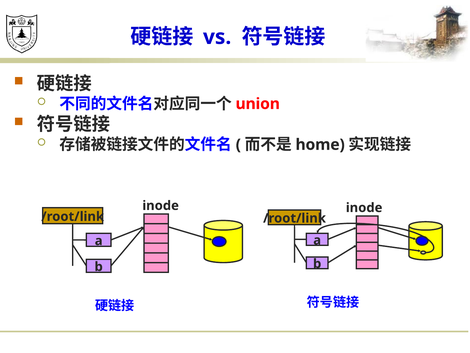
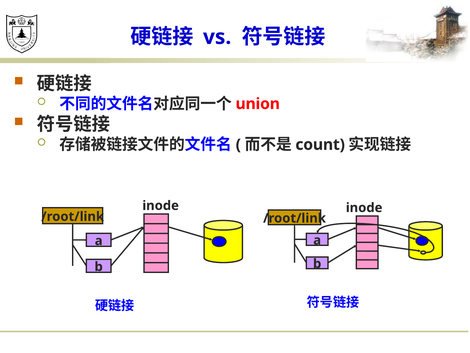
home: home -> count (320, 144)
